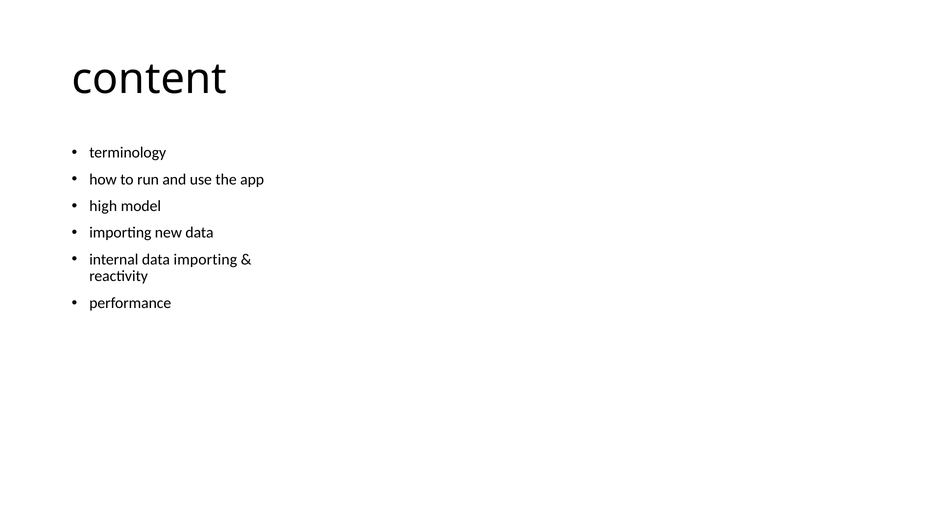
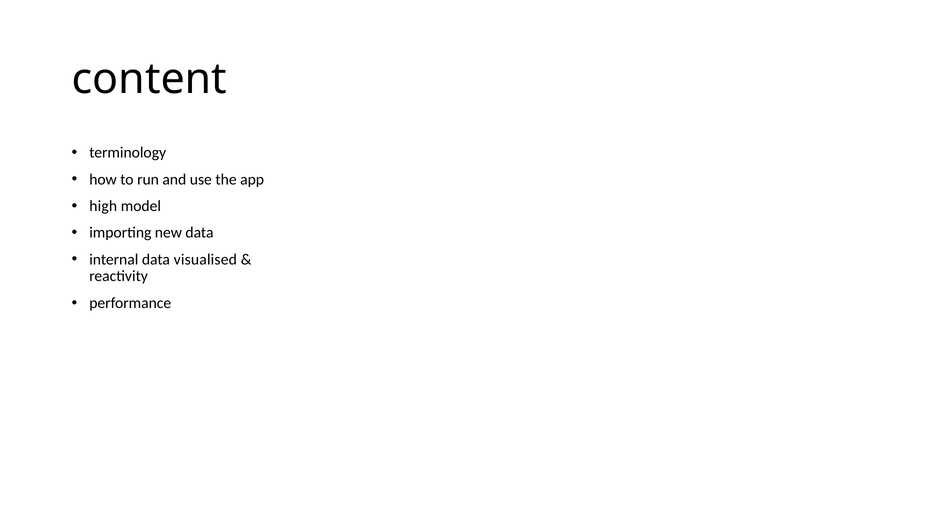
data importing: importing -> visualised (205, 259)
